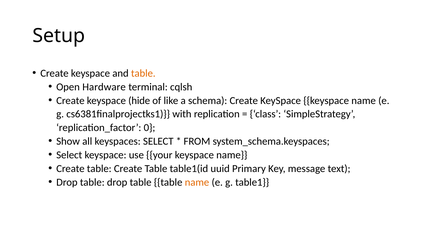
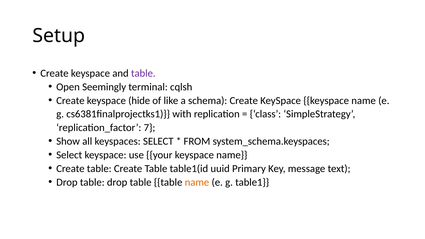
table colour: orange -> purple (143, 73)
Hardware: Hardware -> Seemingly (104, 87)
0: 0 -> 7 (150, 128)
